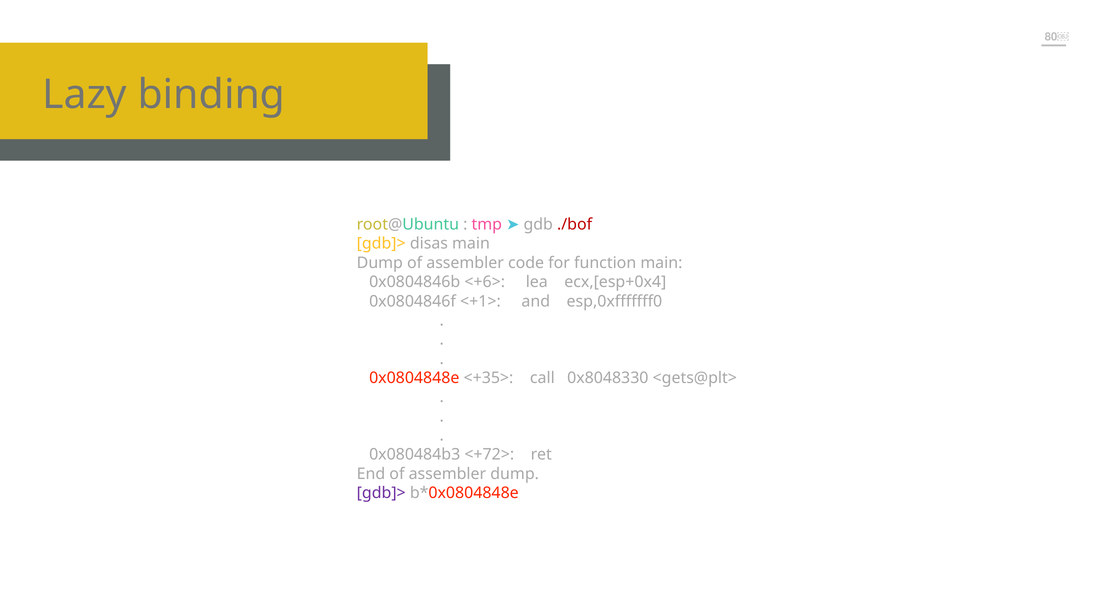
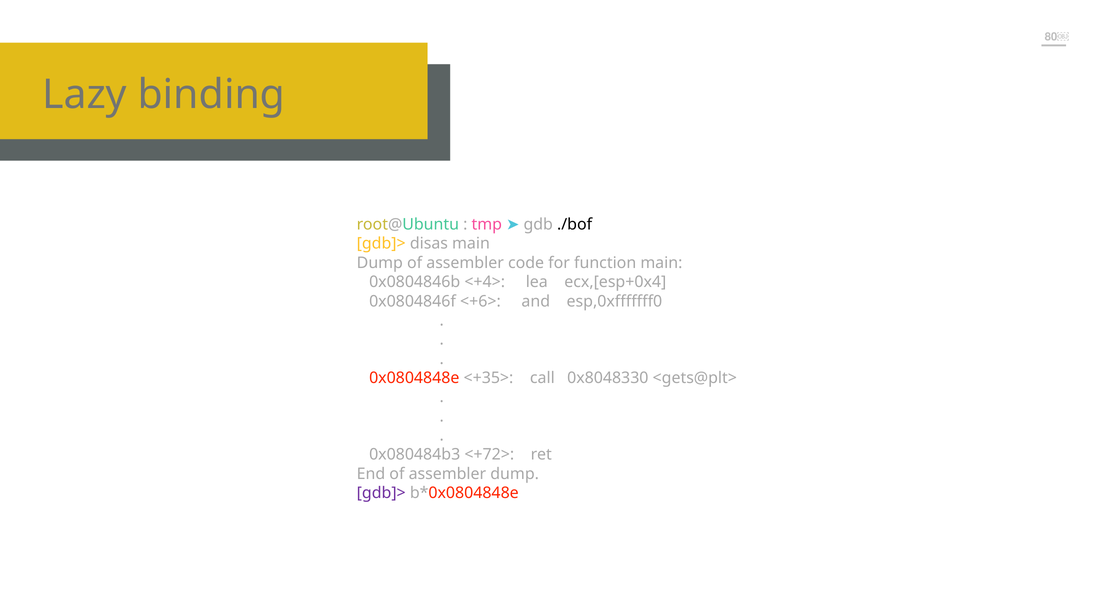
./bof colour: red -> black (575, 224)
<+6>: <+6> -> <+4> (485, 282)
<+1>: <+1> -> <+6> (480, 301)
